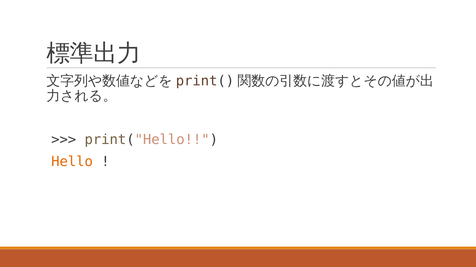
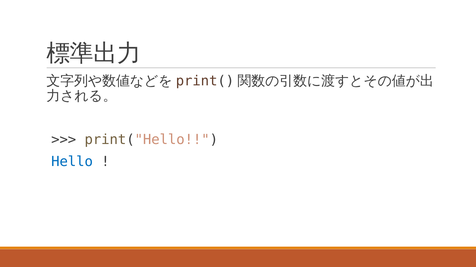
Hello colour: orange -> blue (72, 162)
